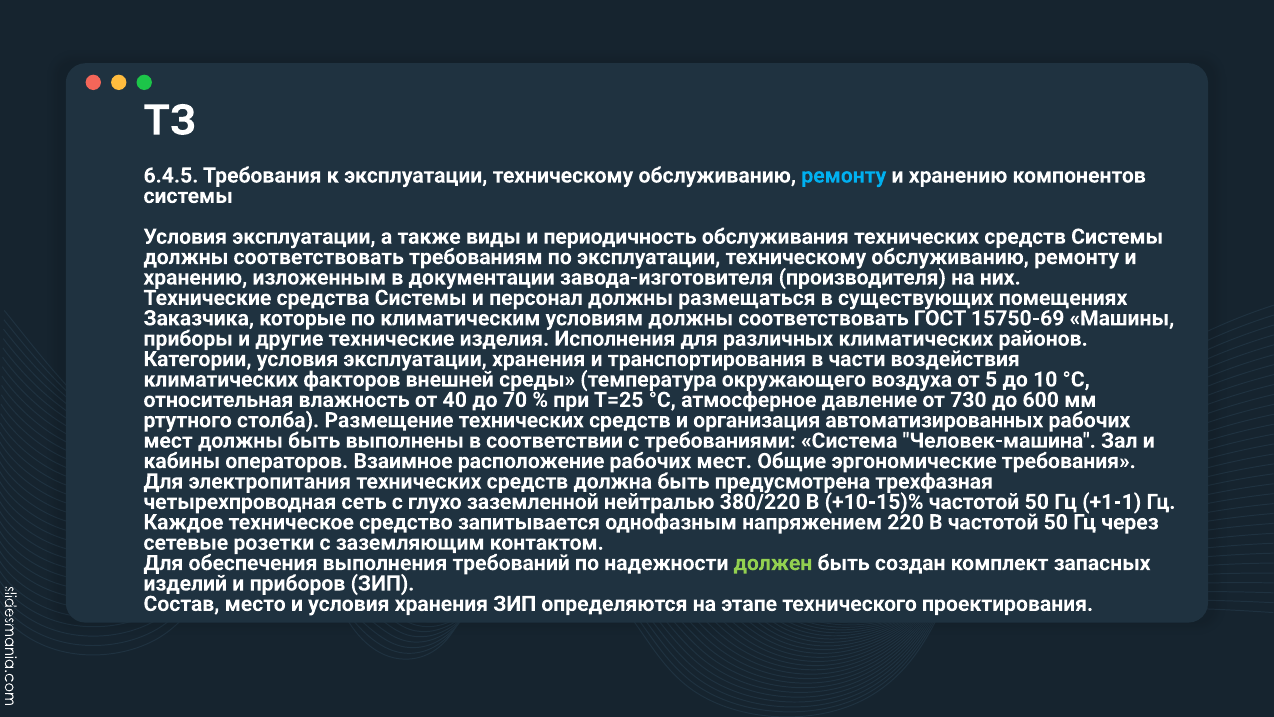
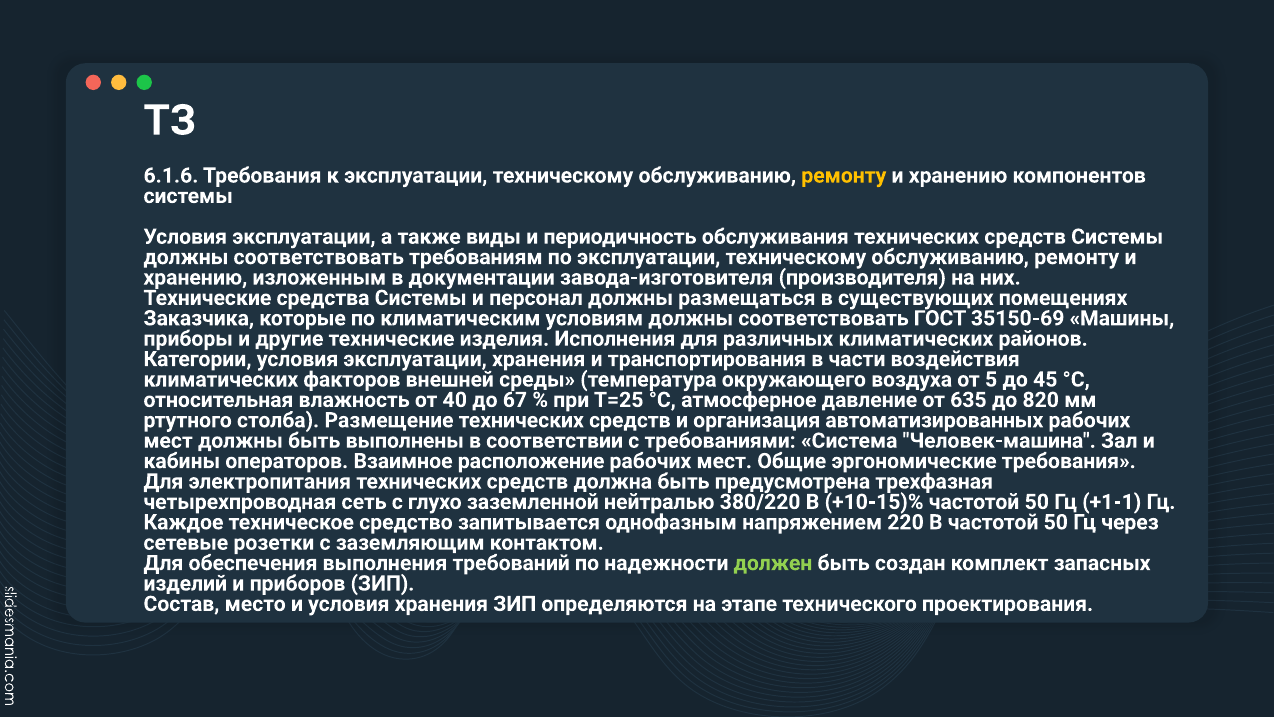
6.4.5: 6.4.5 -> 6.1.6 (171, 175)
ремонту colour: light blue -> yellow (844, 175)
15750-69: 15750-69 -> 35150-69 (1018, 318)
10: 10 -> 45 (1045, 379)
70: 70 -> 67 (515, 400)
730: 730 -> 635 (968, 400)
600: 600 -> 820 (1041, 400)
